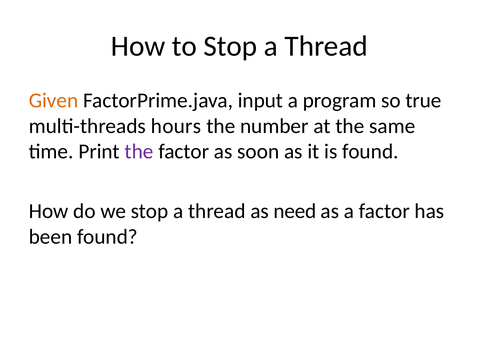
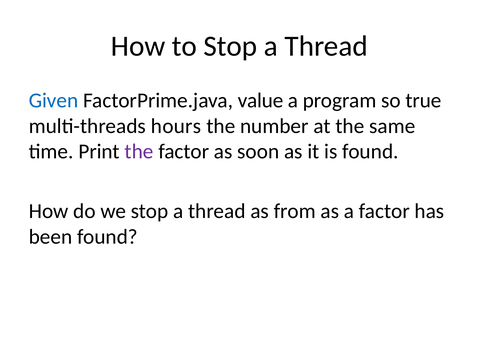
Given colour: orange -> blue (54, 101)
input: input -> value (260, 101)
need: need -> from (295, 211)
